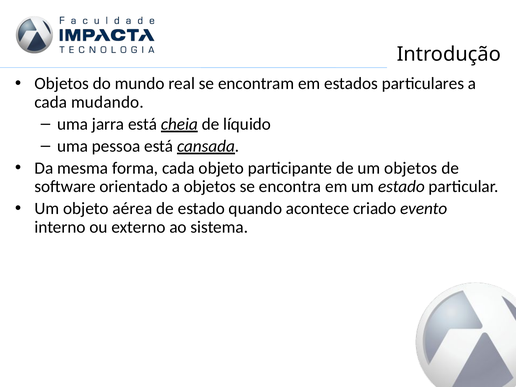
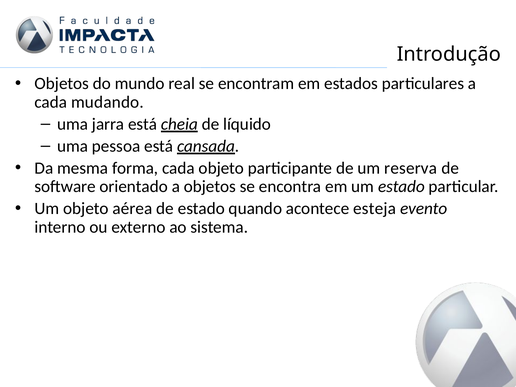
um objetos: objetos -> reserva (411, 168)
criado: criado -> esteja (375, 209)
